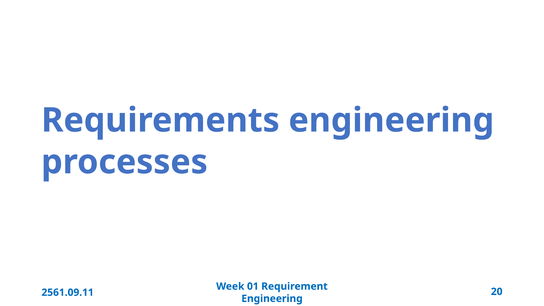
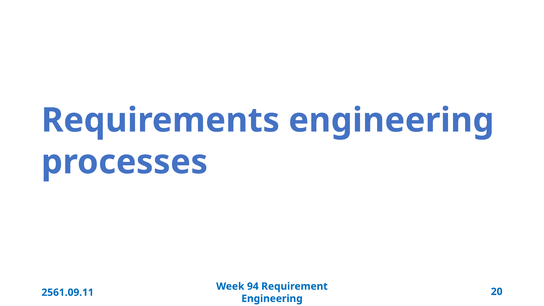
01: 01 -> 94 (253, 286)
